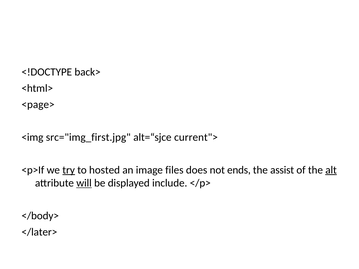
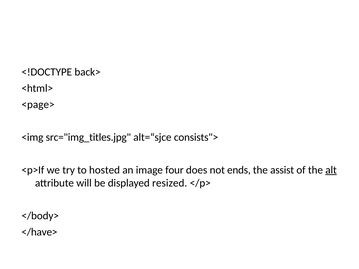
src="img_first.jpg: src="img_first.jpg -> src="img_titles.jpg (88, 137)
current">: current"> -> consists"> (196, 137)
try underline: present -> none (69, 170)
files: files -> four (174, 170)
will underline: present -> none (84, 183)
include: include -> resized (170, 183)
</later>: </later> -> </have> (39, 232)
